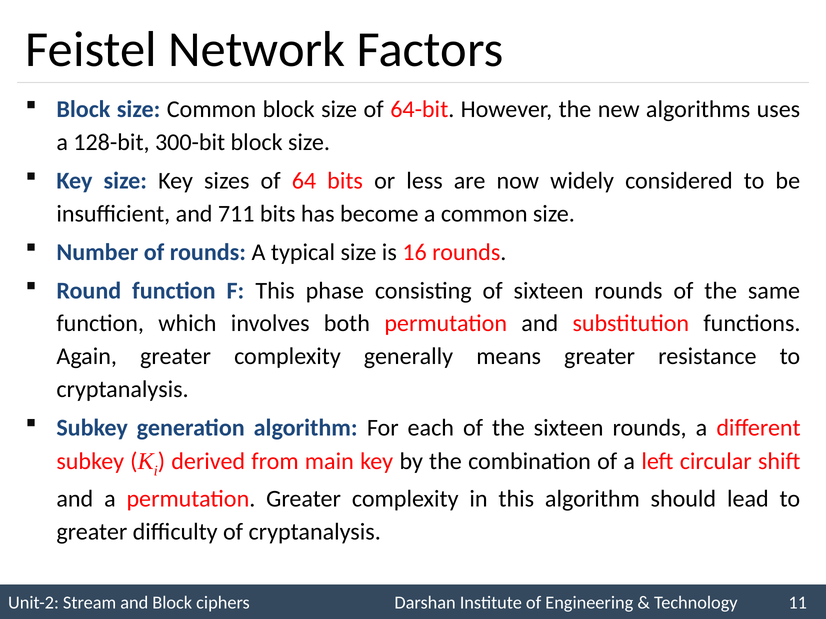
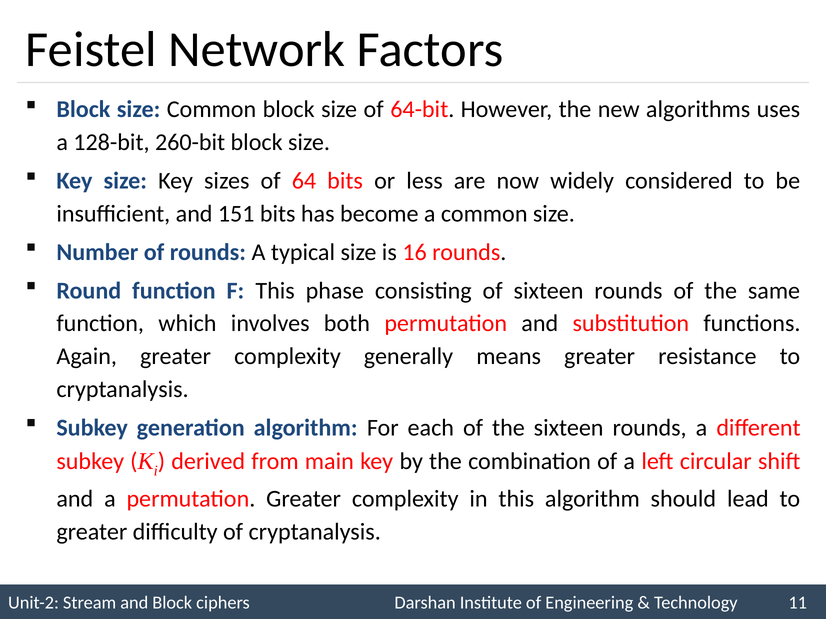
300-bit: 300-bit -> 260-bit (190, 143)
711: 711 -> 151 (236, 214)
